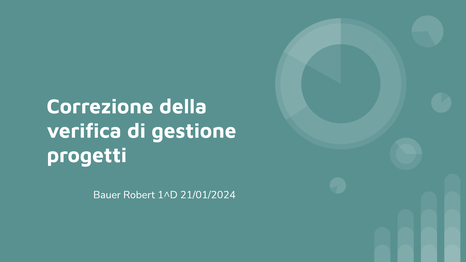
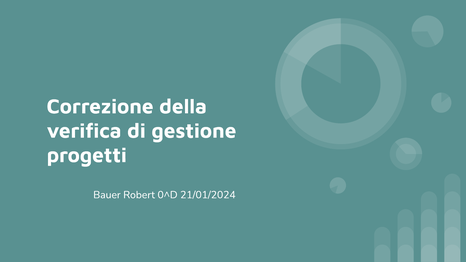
1^D: 1^D -> 0^D (168, 195)
